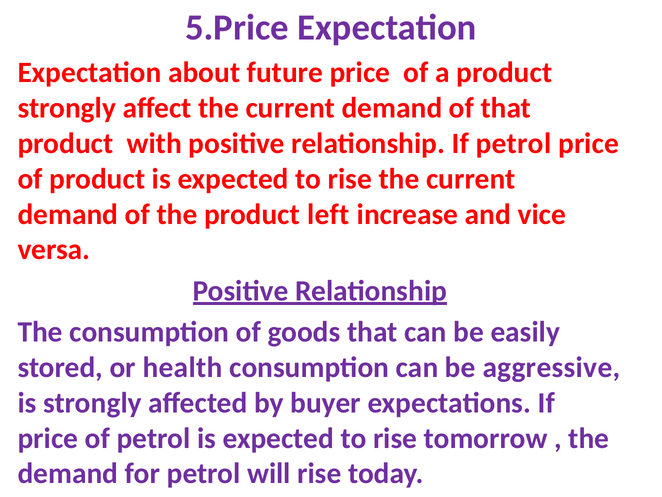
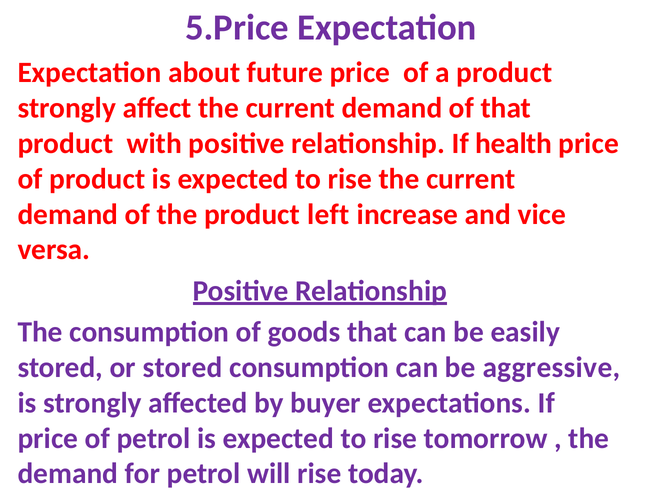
If petrol: petrol -> health (514, 143)
or health: health -> stored (183, 367)
